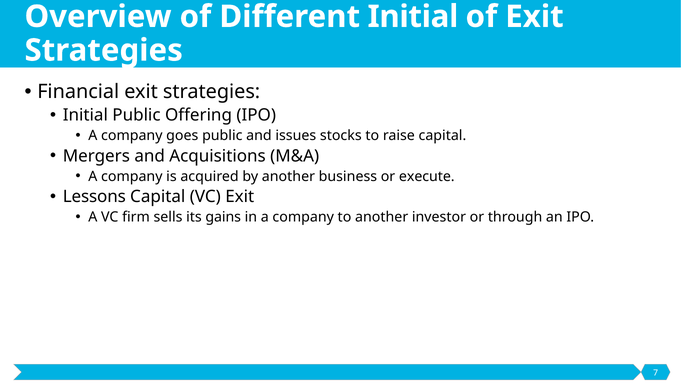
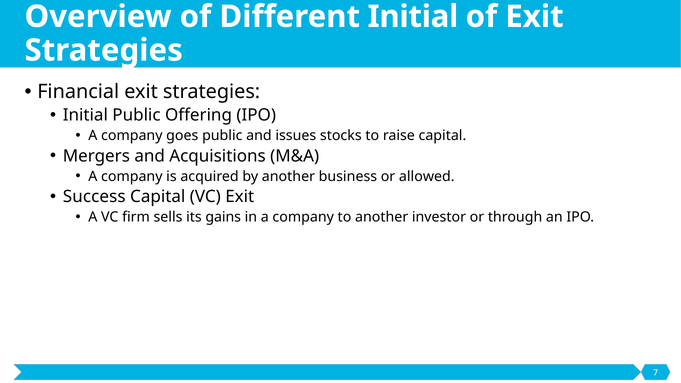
execute: execute -> allowed (427, 176)
Lessons: Lessons -> Success (94, 197)
